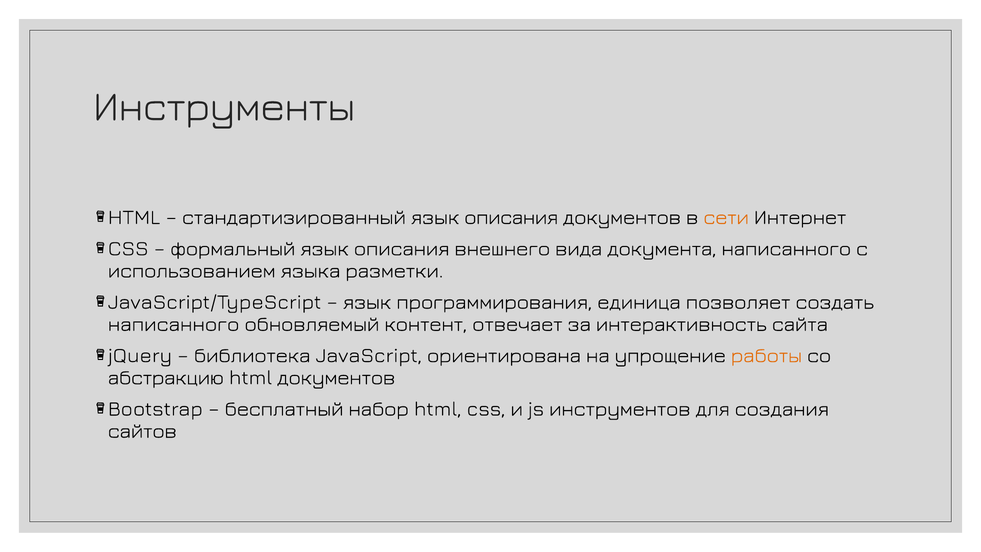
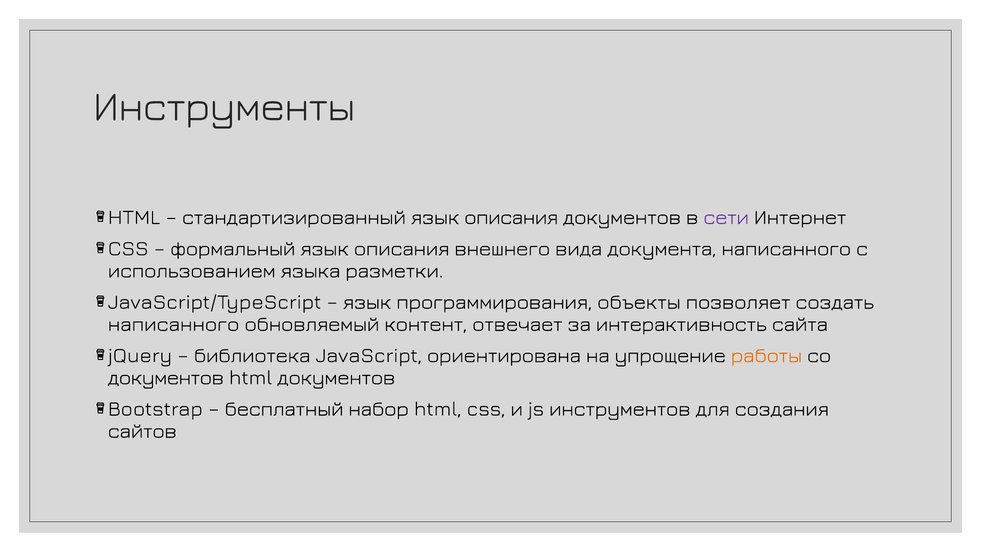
сети colour: orange -> purple (726, 217)
единица: единица -> объекты (639, 302)
абстракцию: абстракцию -> документов (166, 377)
